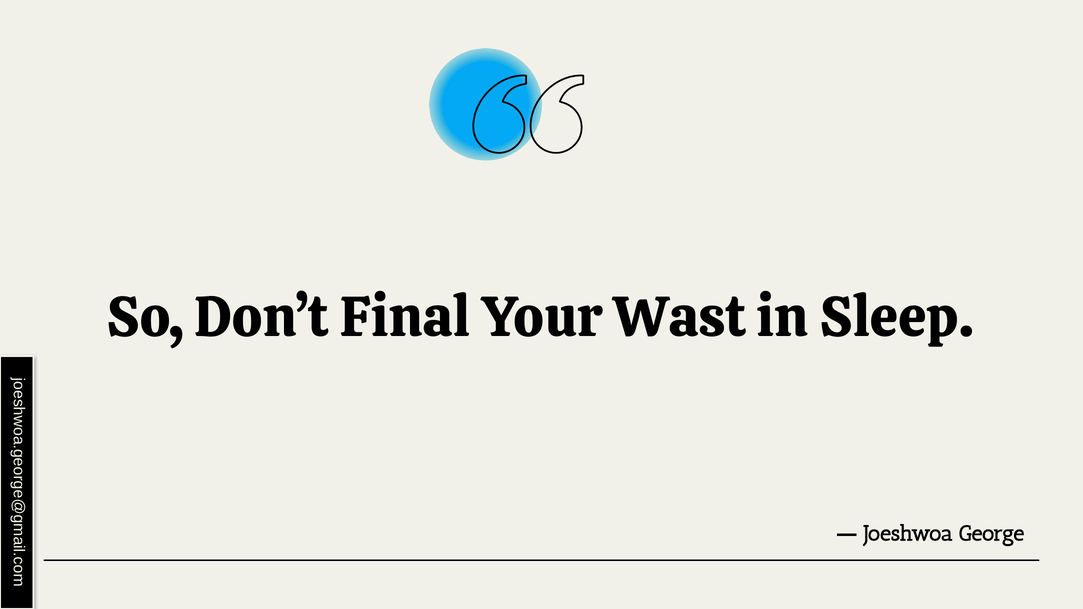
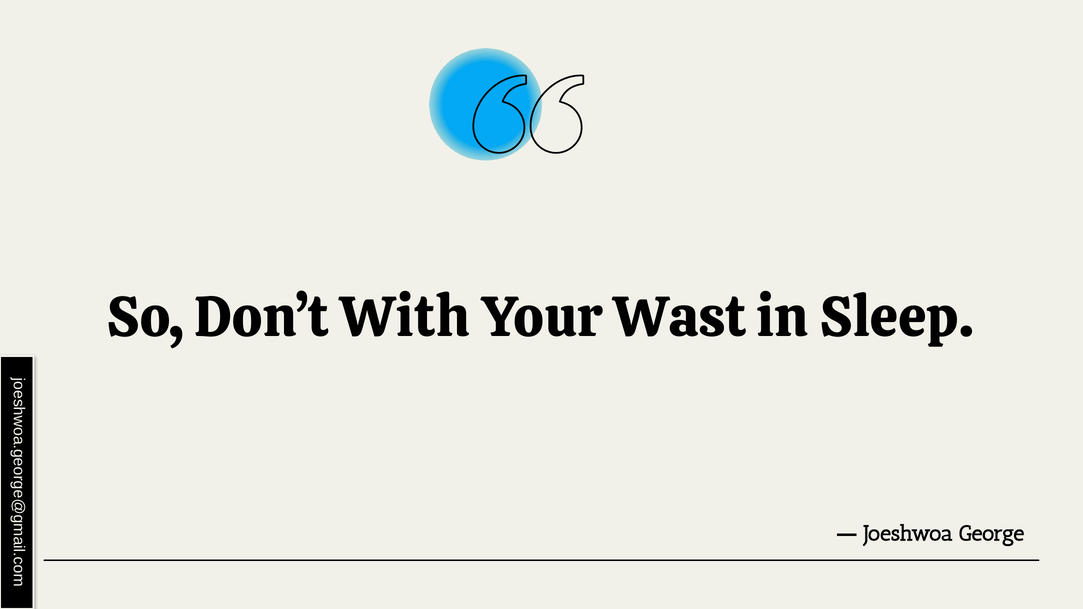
Final: Final -> With (405, 318)
